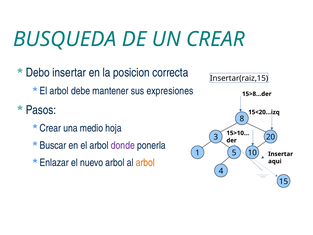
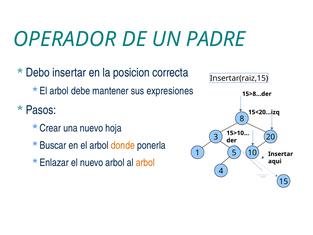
BUSQUEDA: BUSQUEDA -> OPERADOR (65, 39)
CREAR: CREAR -> PADRE (216, 39)
una medio: medio -> nuevo (91, 128)
donde colour: purple -> orange (123, 145)
